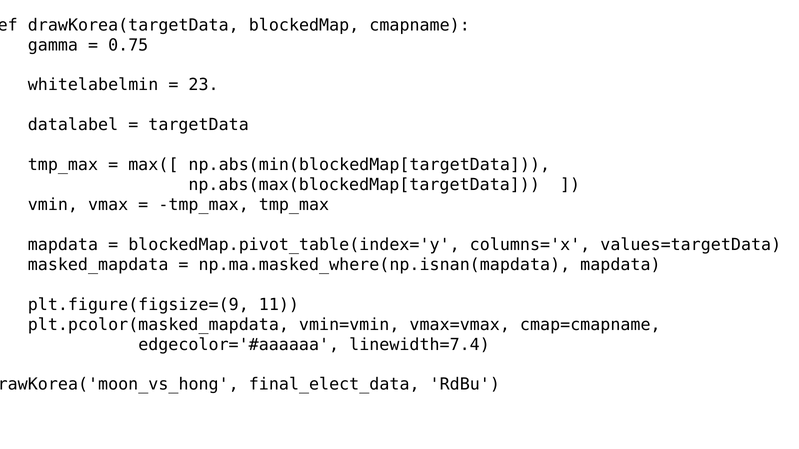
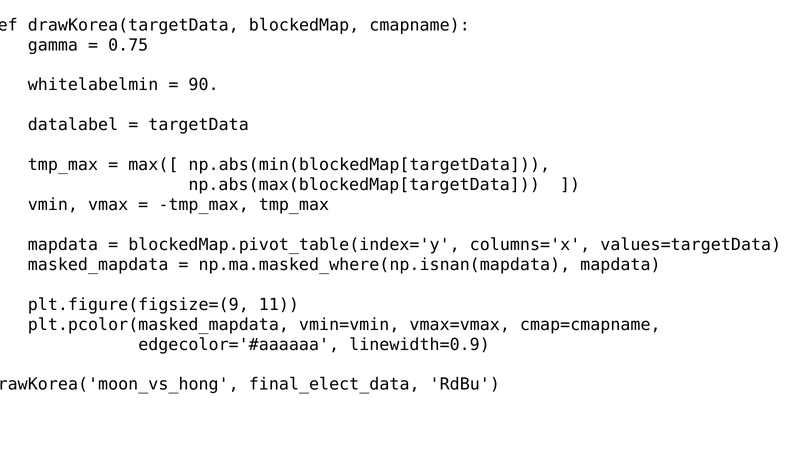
23: 23 -> 90 (204, 85)
linewidth=7.4: linewidth=7.4 -> linewidth=0.9 (420, 345)
